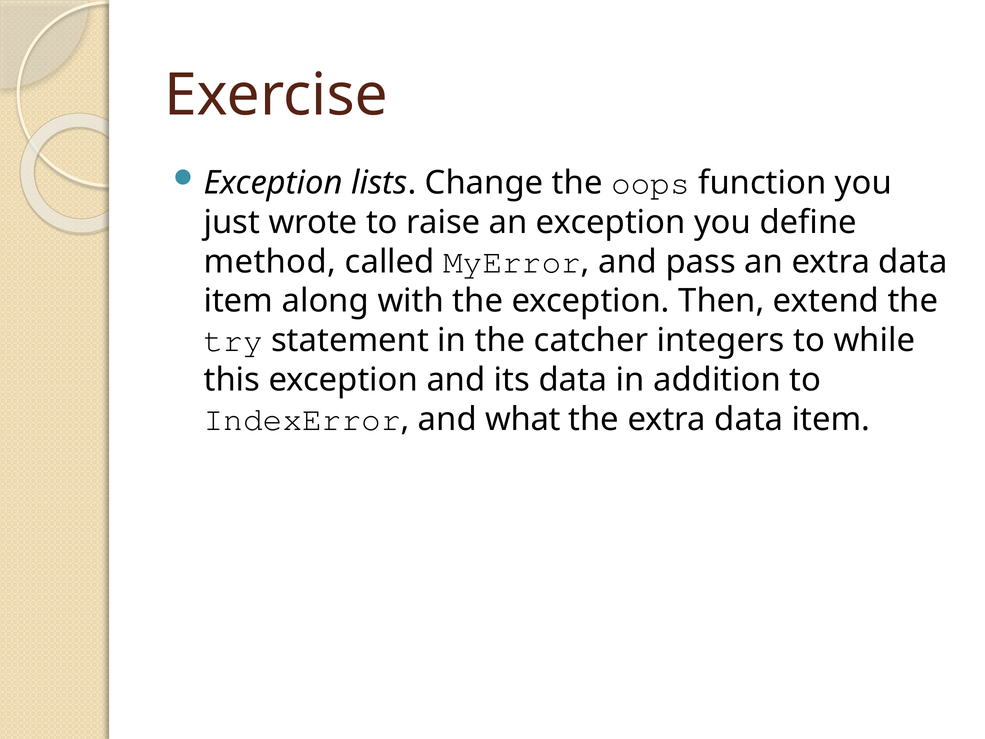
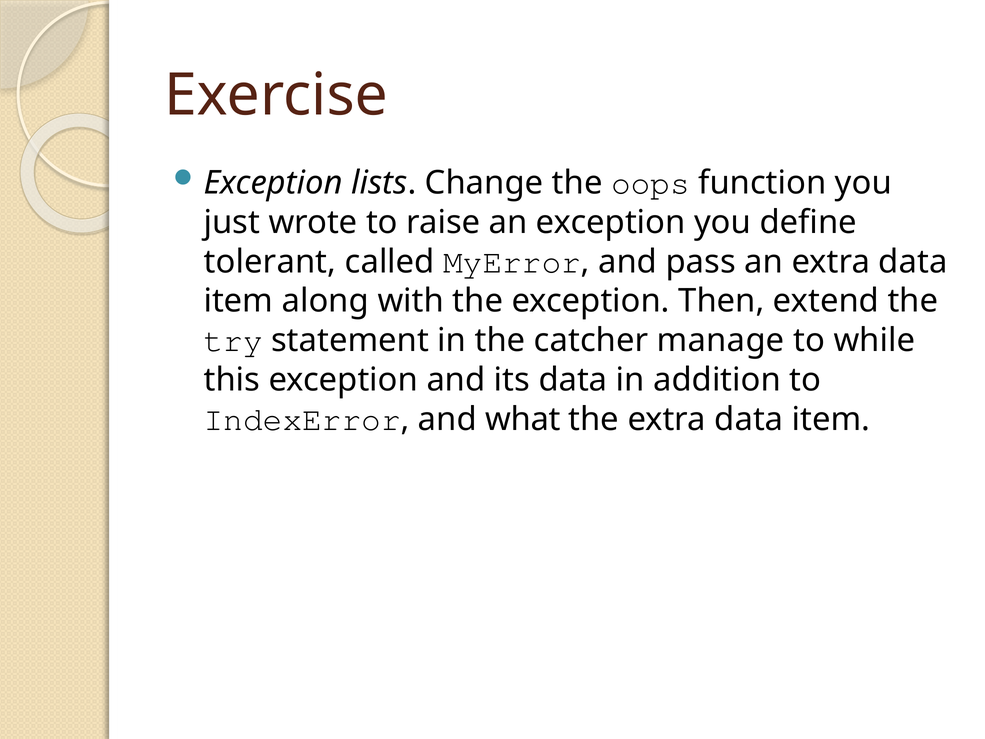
method: method -> tolerant (270, 262)
integers: integers -> manage (721, 340)
